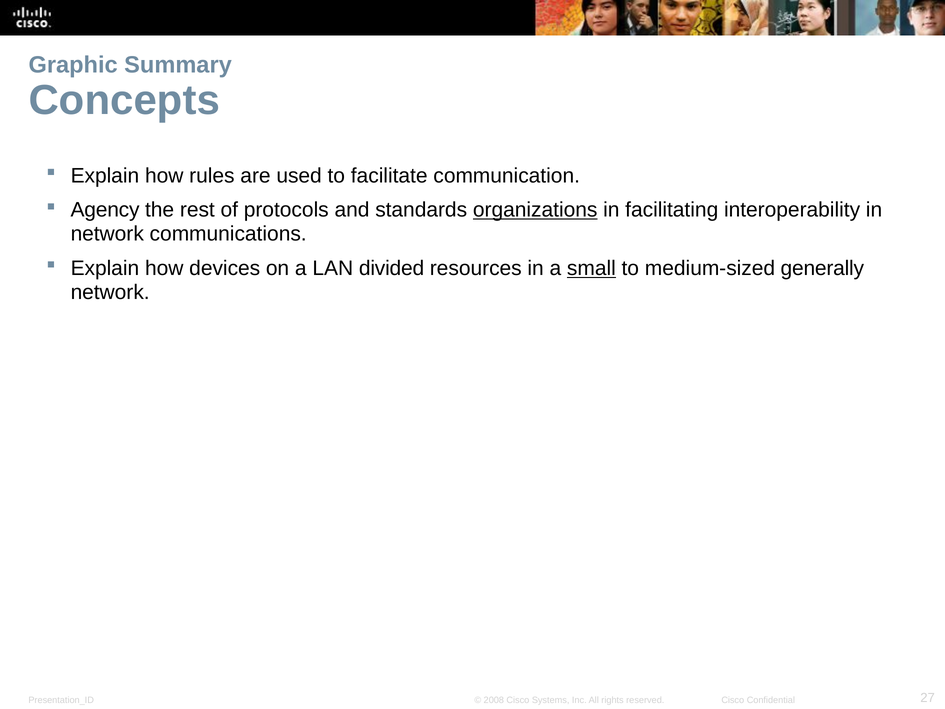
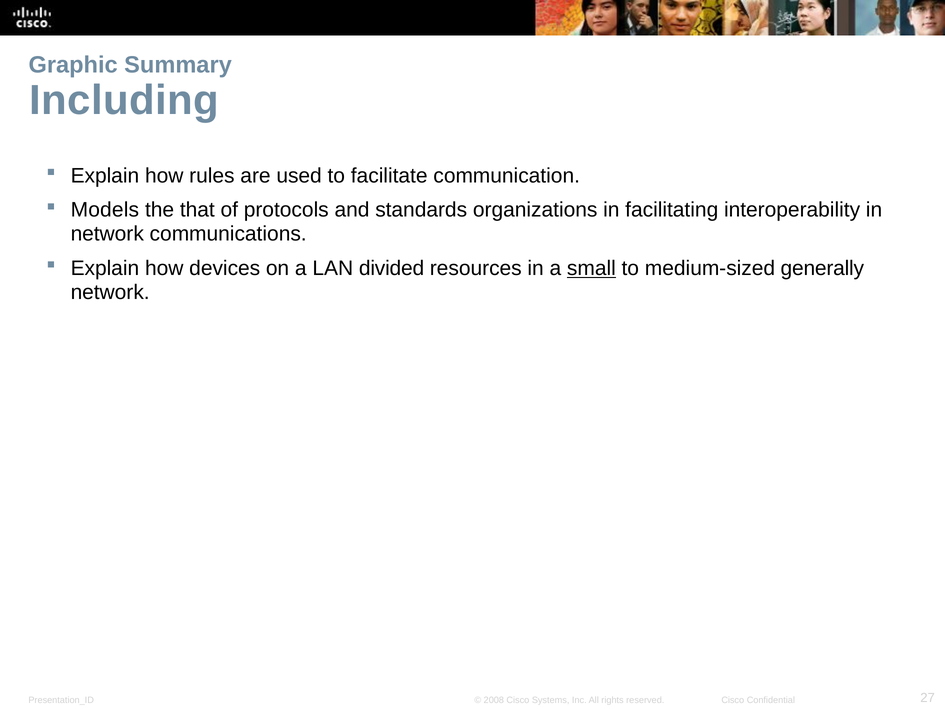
Concepts: Concepts -> Including (124, 100)
Agency: Agency -> Models (105, 210)
rest: rest -> that (197, 210)
organizations underline: present -> none (535, 210)
